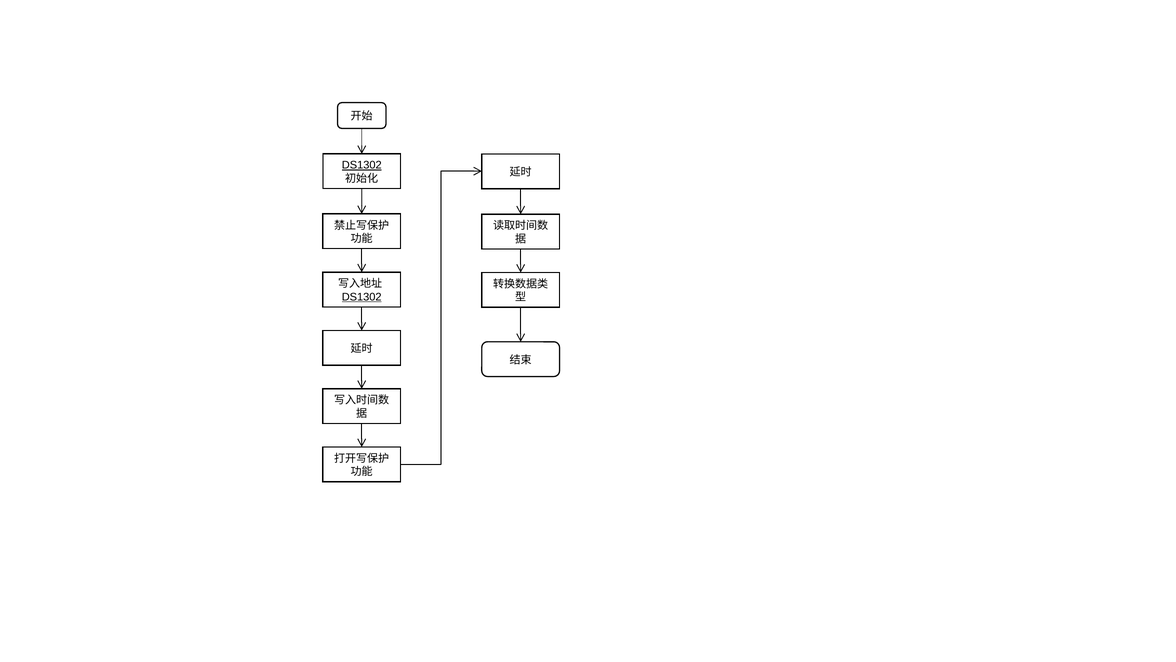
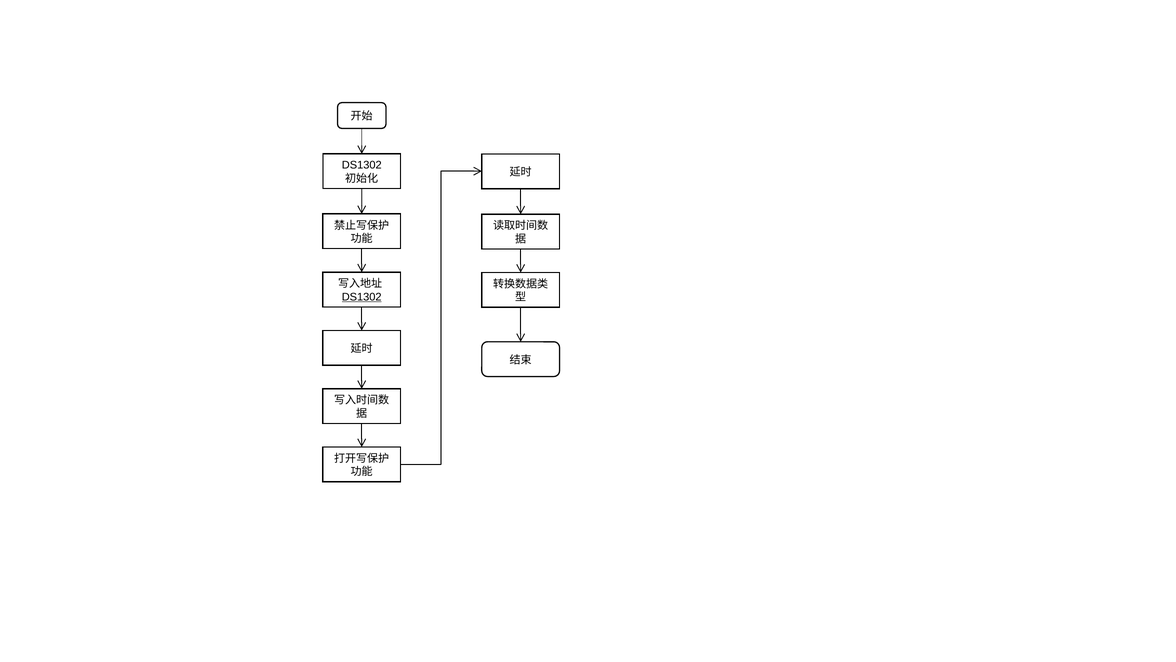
DS1302 underline: present -> none (362, 165)
